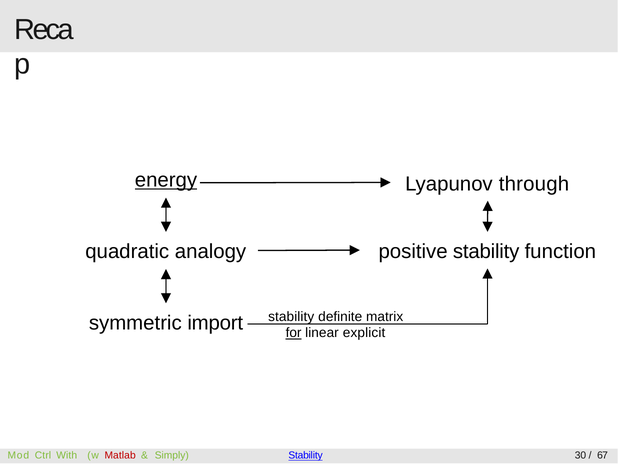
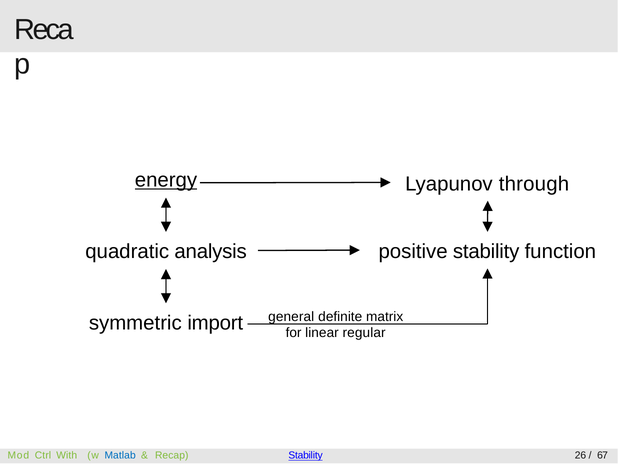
analogy: analogy -> analysis (211, 251)
stability: stability -> general (291, 317)
for underline: present -> none (294, 333)
explicit: explicit -> regular (364, 333)
Matlab colour: red -> blue (120, 455)
Simply: Simply -> Recap (172, 455)
30: 30 -> 26 (580, 455)
